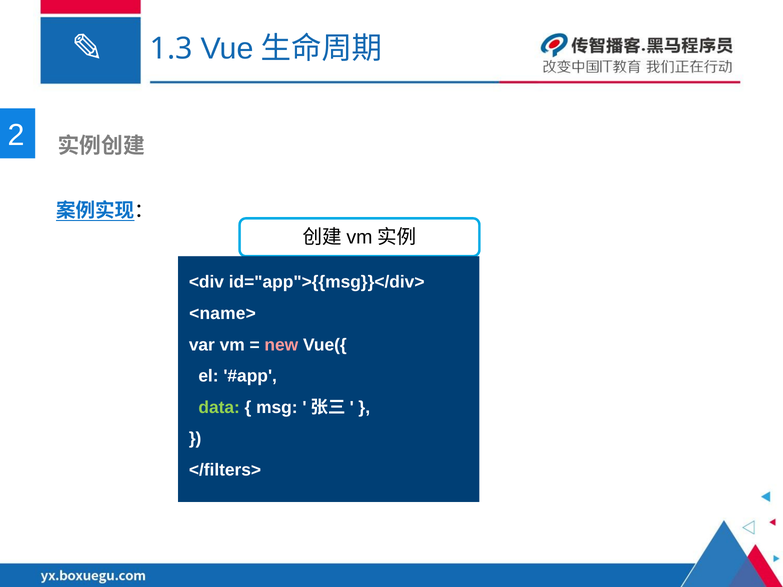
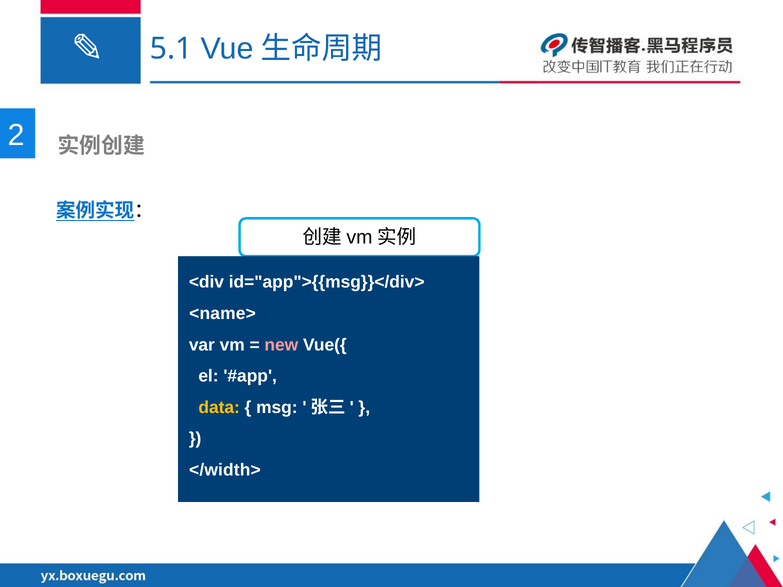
1.3: 1.3 -> 5.1 (171, 49)
data colour: light green -> yellow (219, 407)
</filters>: </filters> -> </width> (225, 470)
